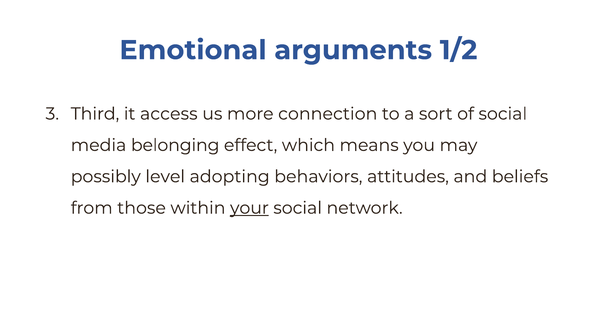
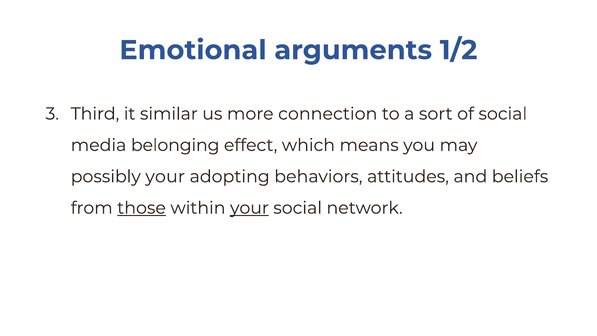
access: access -> similar (169, 114)
possibly level: level -> your (165, 176)
those underline: none -> present (142, 208)
